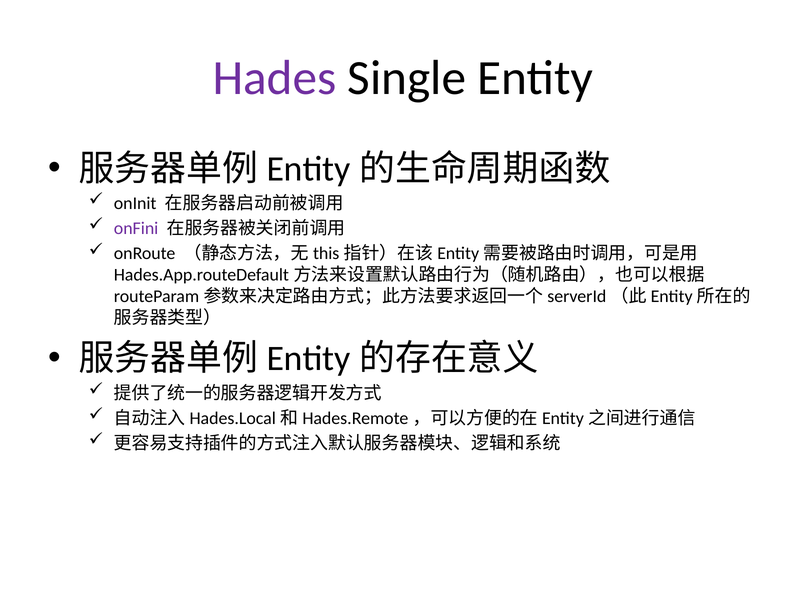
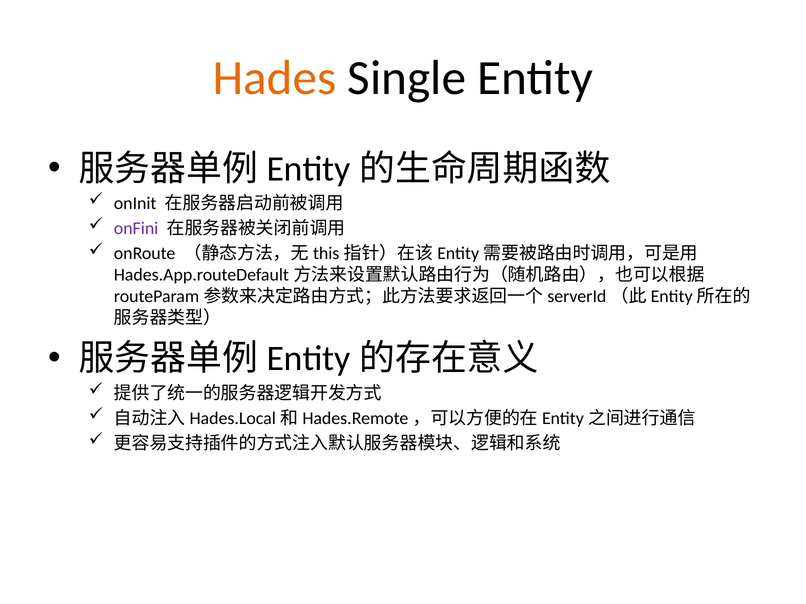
Hades colour: purple -> orange (274, 78)
